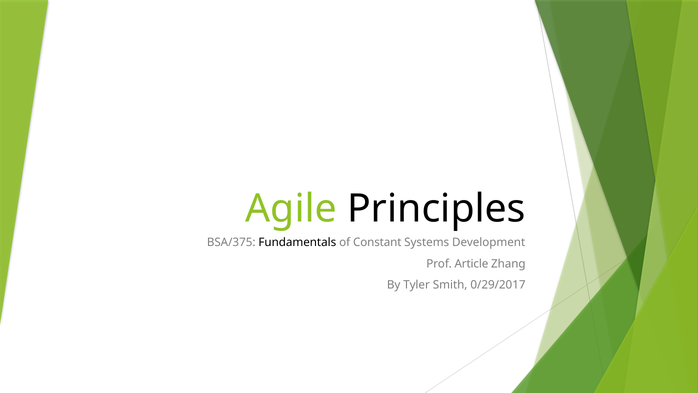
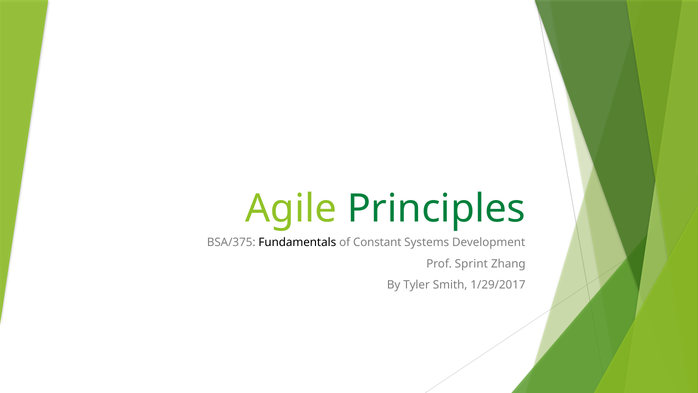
Principles colour: black -> green (436, 208)
Article: Article -> Sprint (471, 264)
0/29/2017: 0/29/2017 -> 1/29/2017 (498, 285)
